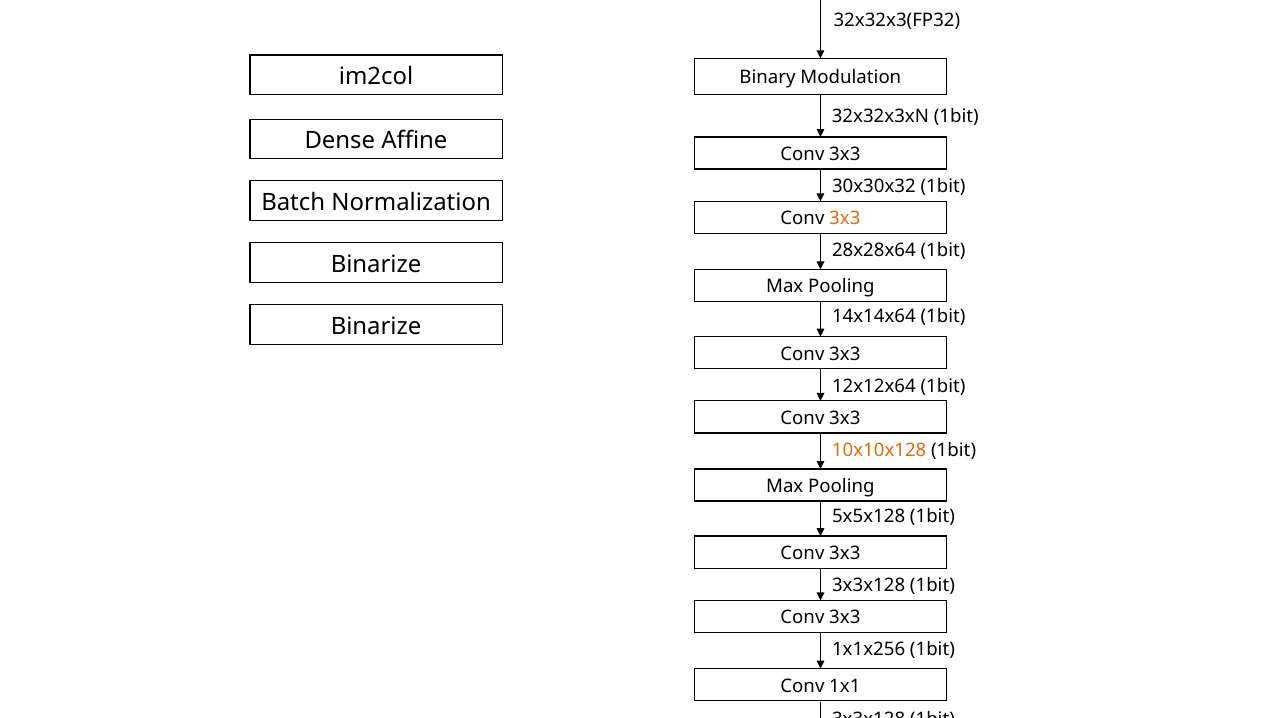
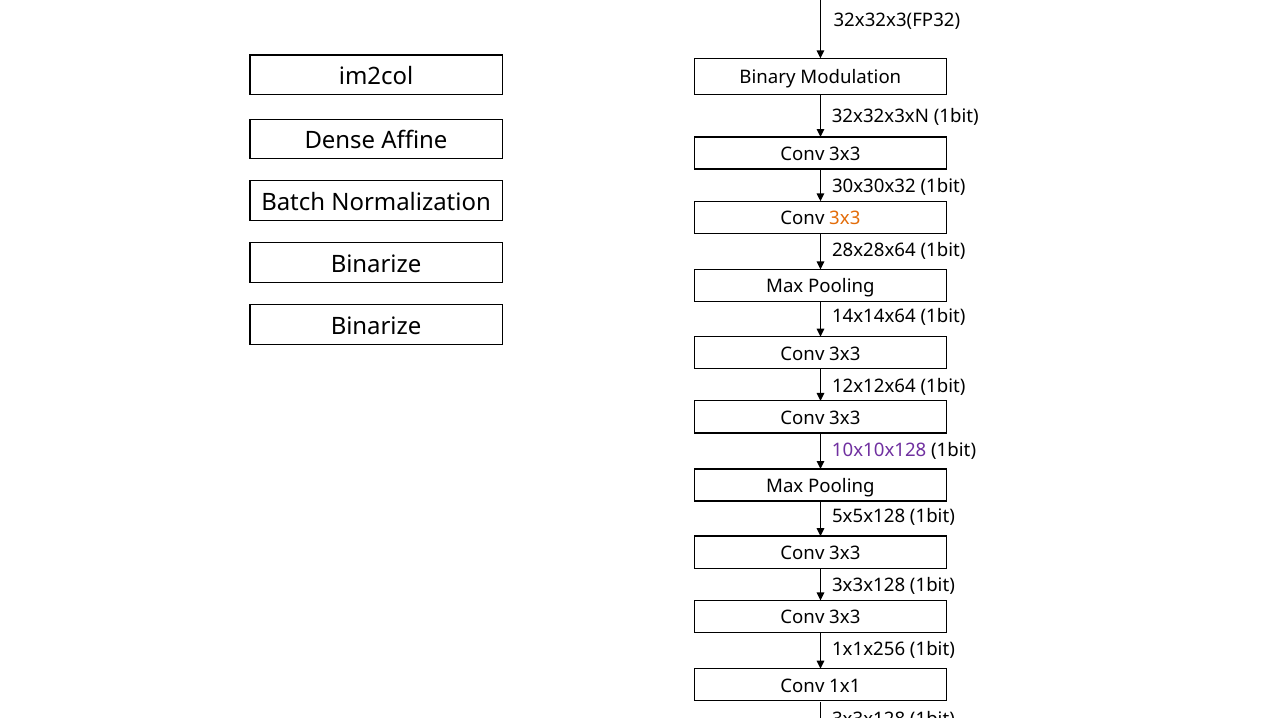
10x10x128 colour: orange -> purple (879, 450)
